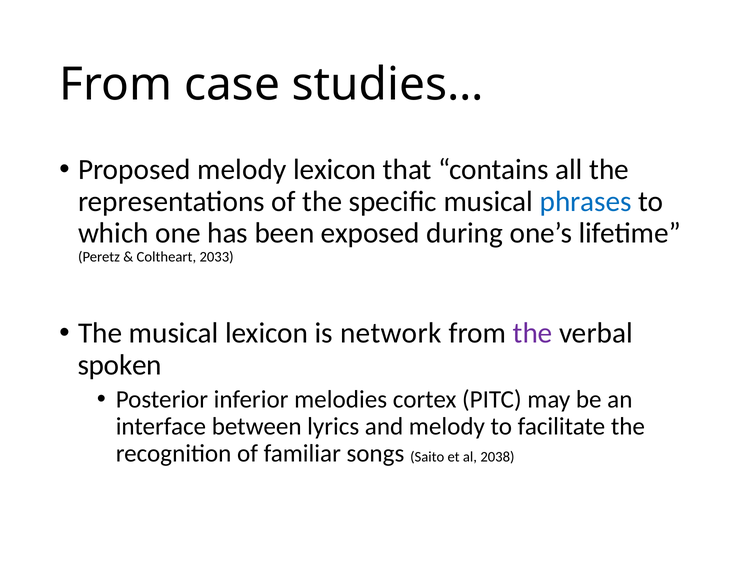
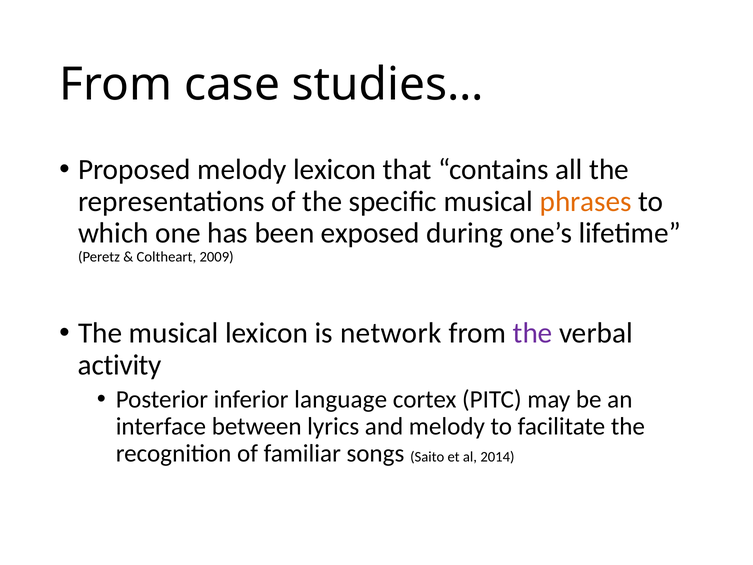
phrases colour: blue -> orange (586, 201)
2033: 2033 -> 2009 (217, 257)
spoken: spoken -> activity (120, 365)
melodies: melodies -> language (341, 399)
2038: 2038 -> 2014 (497, 457)
